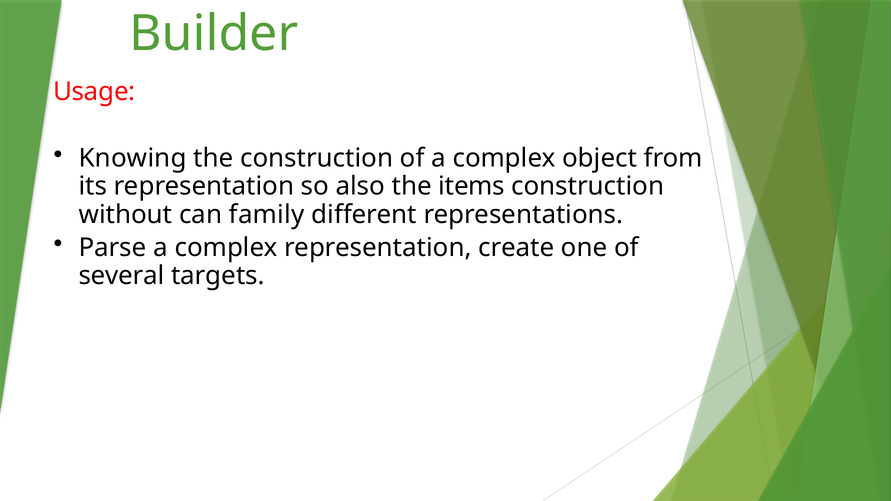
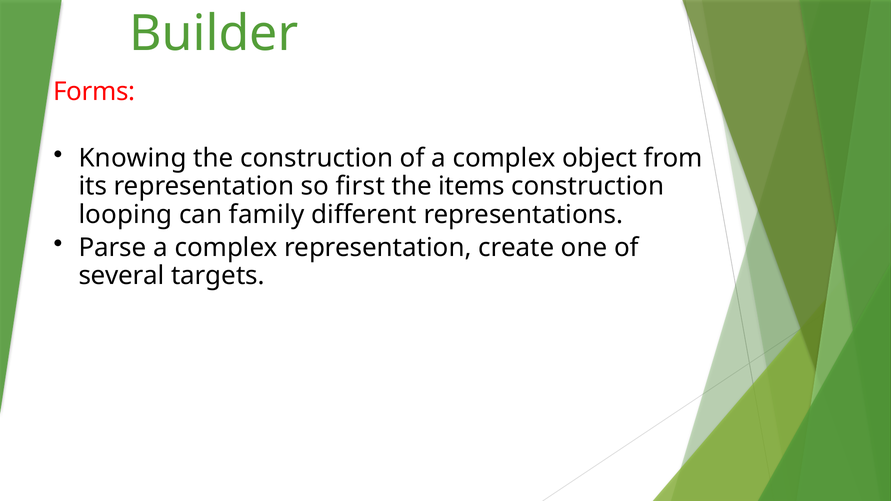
Usage: Usage -> Forms (94, 92)
also: also -> first (360, 186)
without: without -> looping (125, 215)
